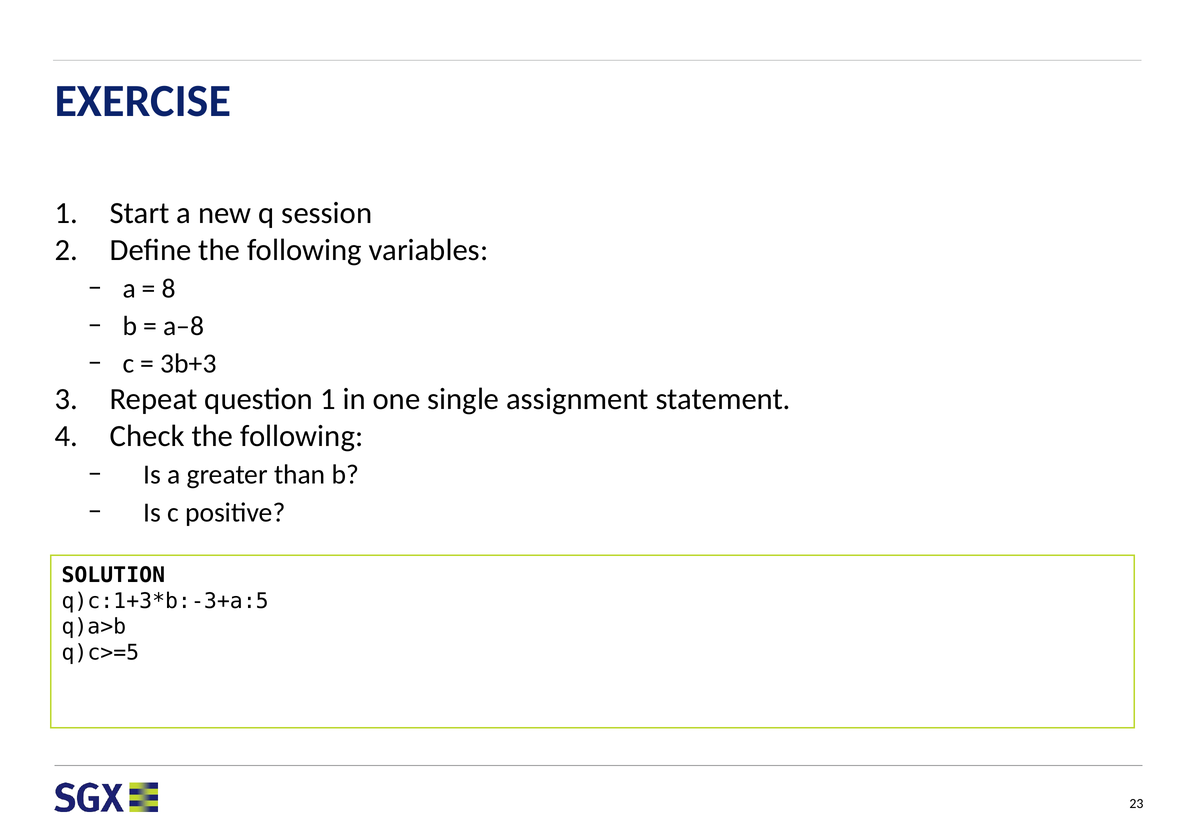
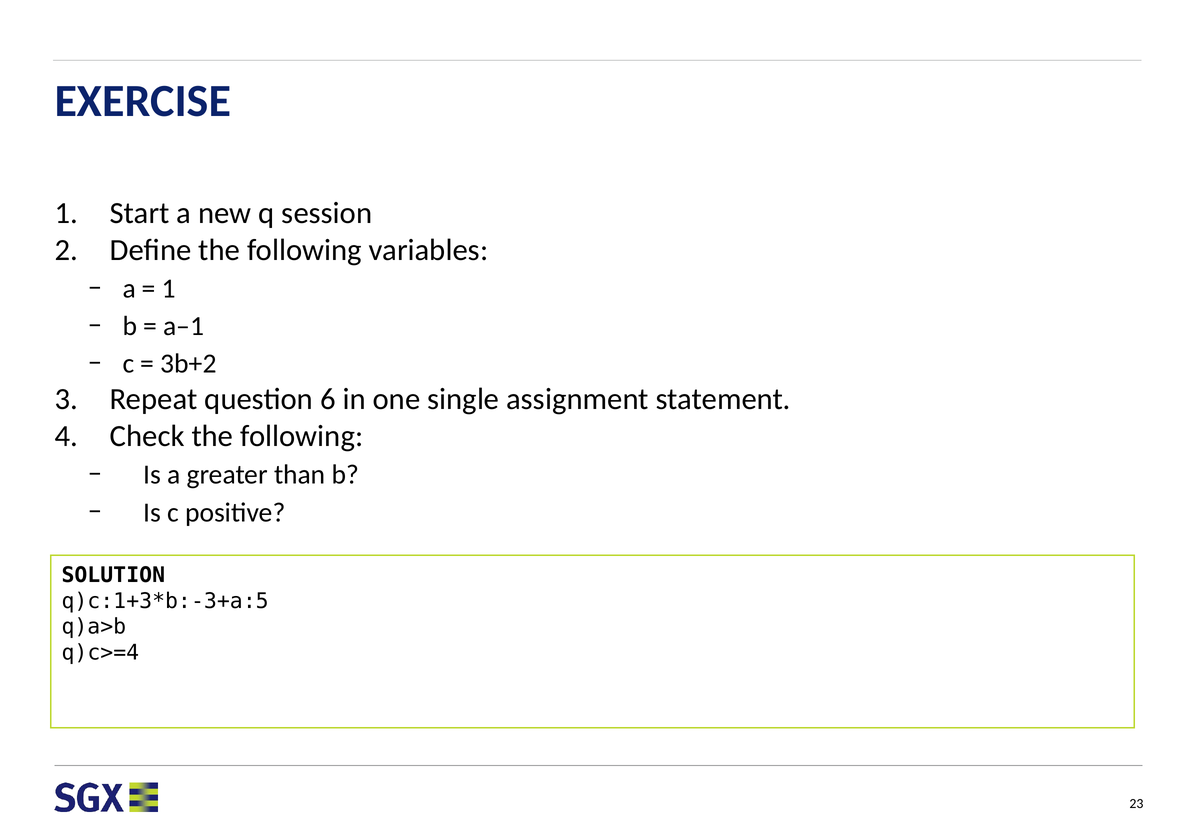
8: 8 -> 1 (169, 289)
a–8: a–8 -> a–1 (184, 326)
3b+3: 3b+3 -> 3b+2 (188, 364)
question 1: 1 -> 6 (328, 399)
q)c>=5: q)c>=5 -> q)c>=4 (100, 652)
